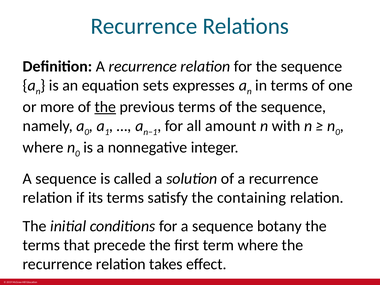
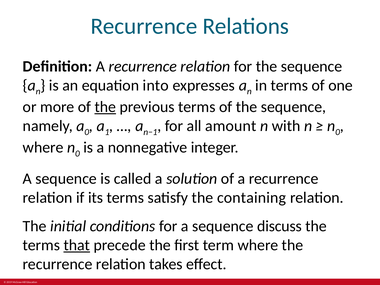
sets: sets -> into (156, 85)
botany: botany -> discuss (279, 226)
that underline: none -> present (77, 245)
